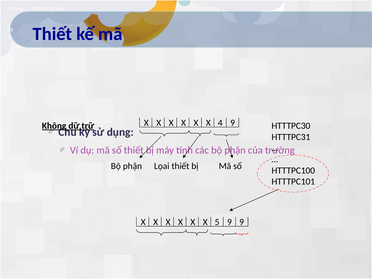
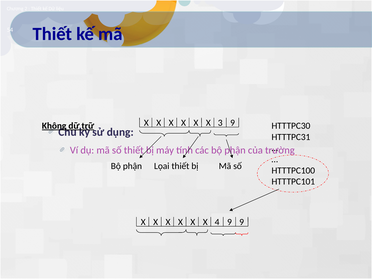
4: 4 -> 3 (220, 123)
5: 5 -> 4 (217, 222)
